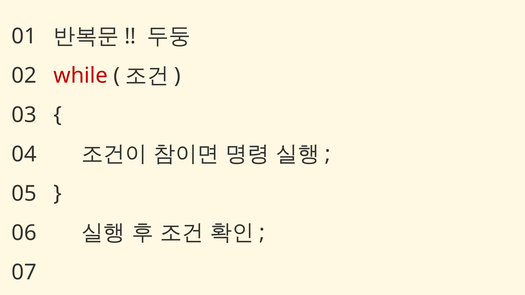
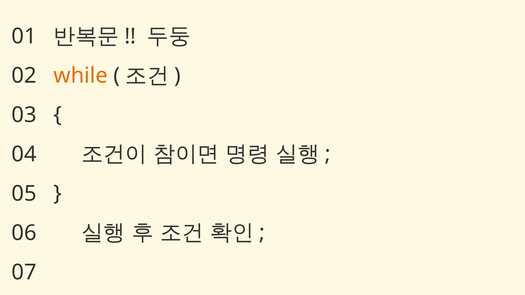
while colour: red -> orange (81, 76)
